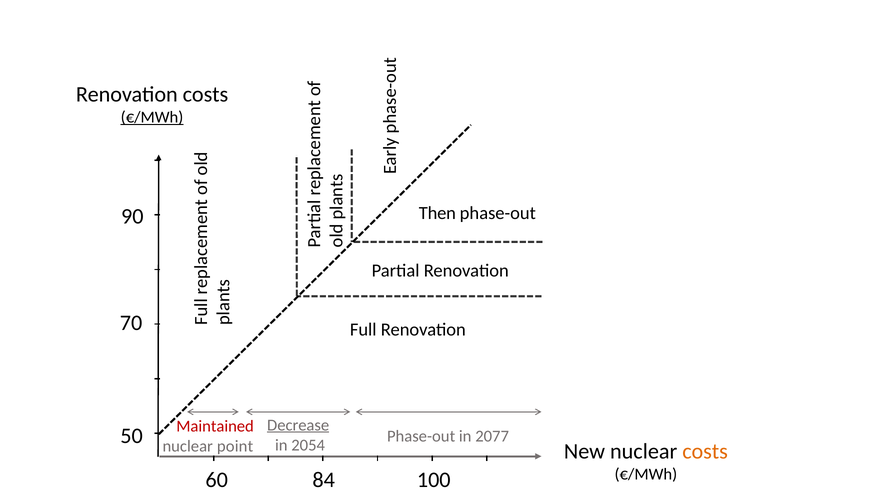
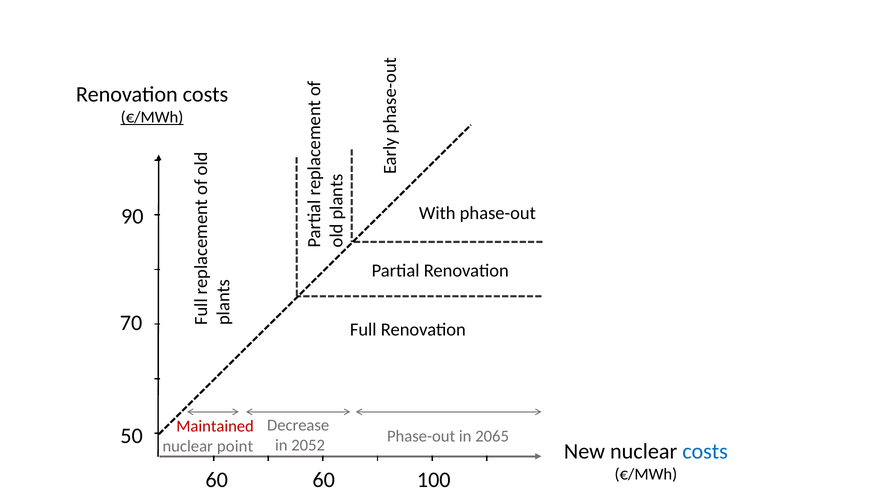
Then: Then -> With (437, 213)
Decrease underline: present -> none (298, 425)
2077: 2077 -> 2065 (492, 437)
2054: 2054 -> 2052 (308, 445)
costs colour: orange -> blue (705, 452)
60 84: 84 -> 60 (324, 480)
